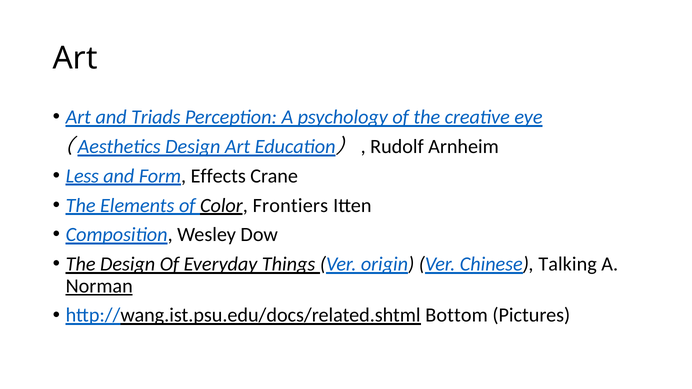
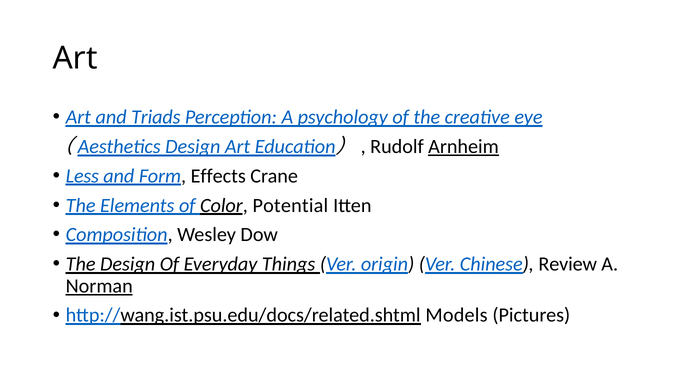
Arnheim underline: none -> present (464, 147)
Frontiers: Frontiers -> Potential (290, 206)
Talking: Talking -> Review (568, 264)
Bottom: Bottom -> Models (457, 315)
